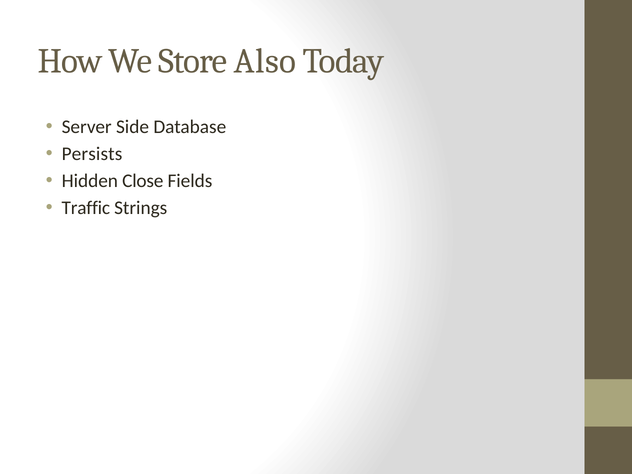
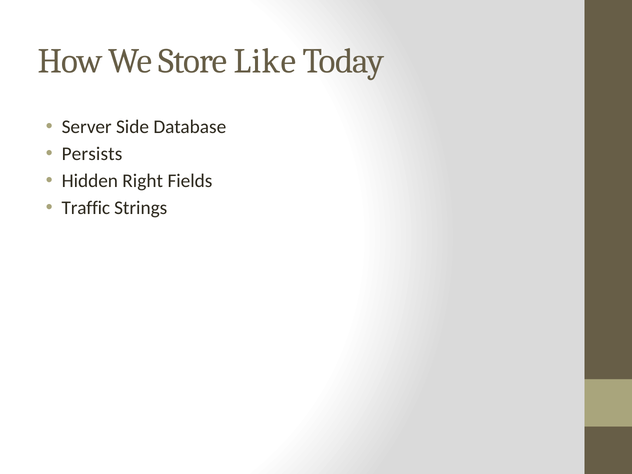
Also: Also -> Like (265, 61)
Close: Close -> Right (143, 181)
